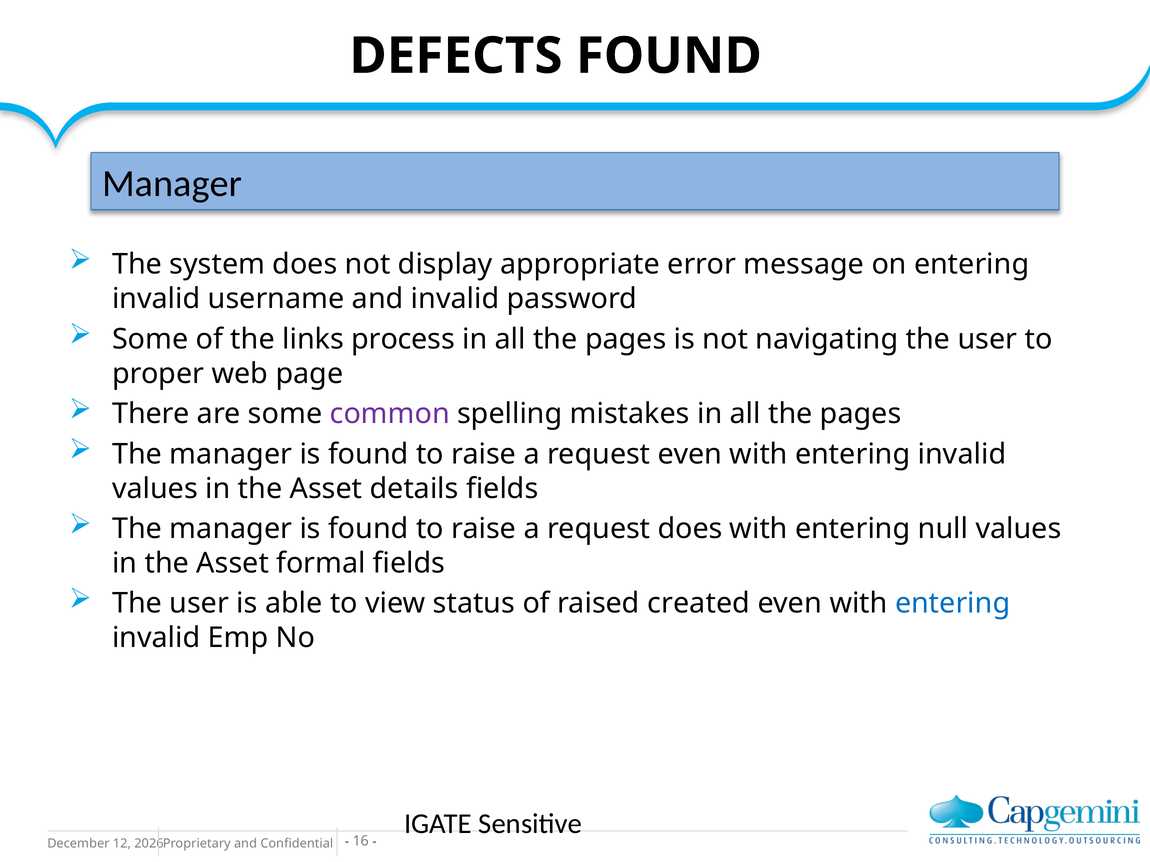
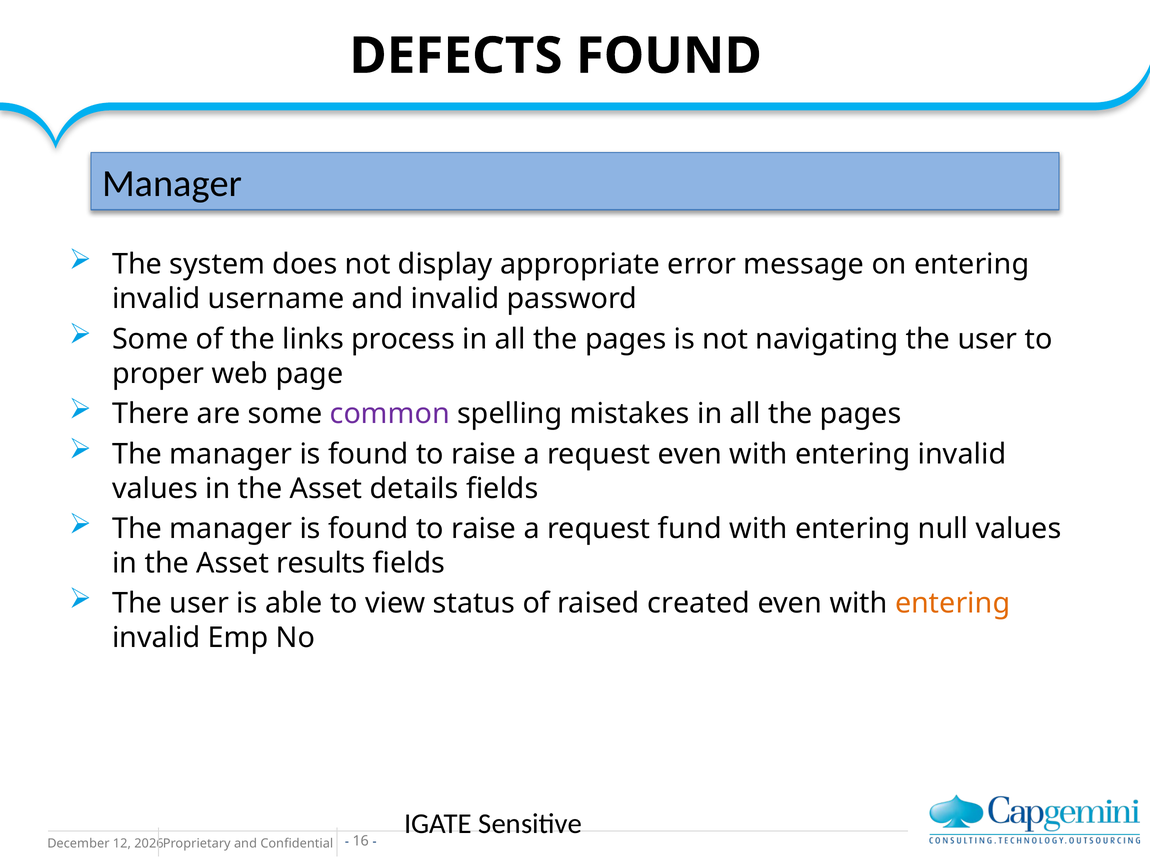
request does: does -> fund (690, 529)
formal: formal -> results (321, 564)
entering colour: blue -> orange (953, 604)
